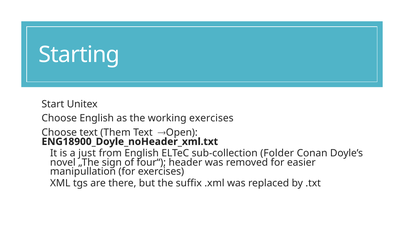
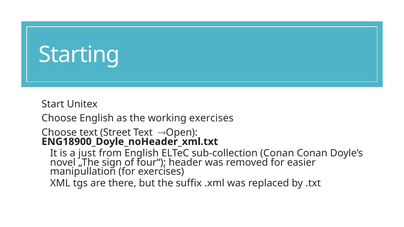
Them: Them -> Street (116, 133)
sub-collection Folder: Folder -> Conan (277, 153)
